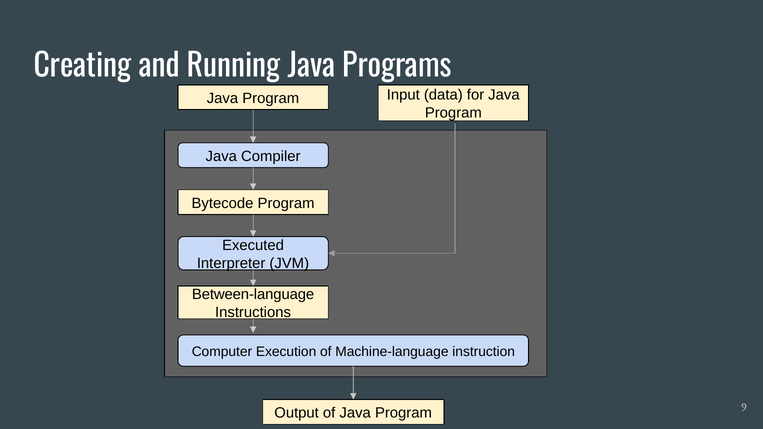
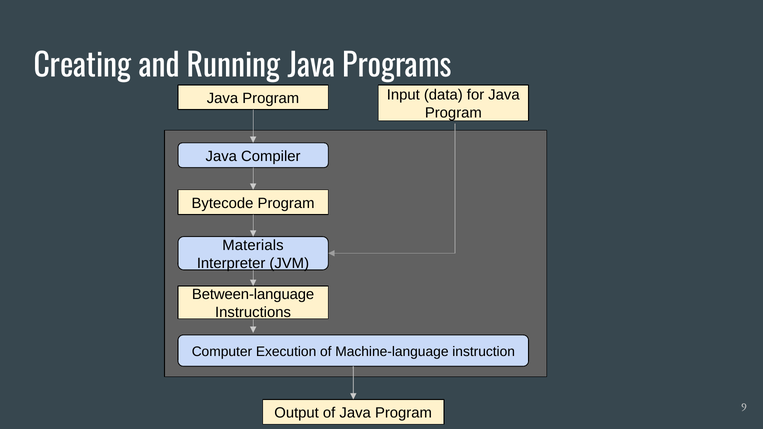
Executed: Executed -> Materials (253, 245)
